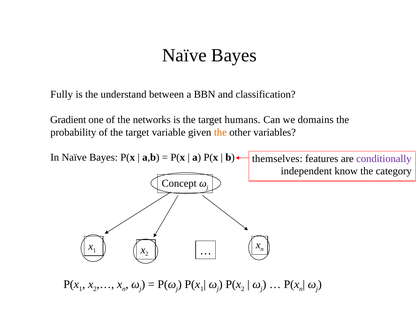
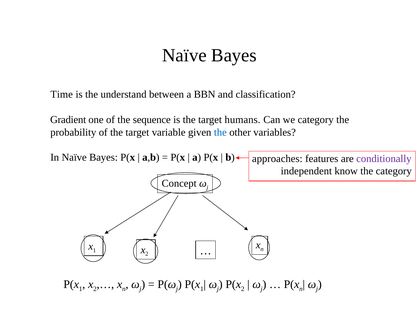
Fully: Fully -> Time (62, 95)
networks: networks -> sequence (152, 120)
we domains: domains -> category (316, 120)
the colour: orange -> blue (220, 132)
themselves: themselves -> approaches (277, 159)
